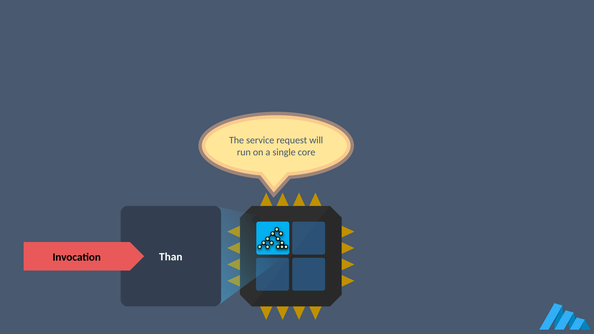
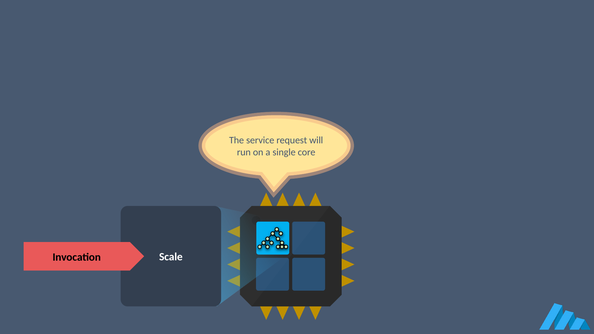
Than: Than -> Scale (171, 257)
